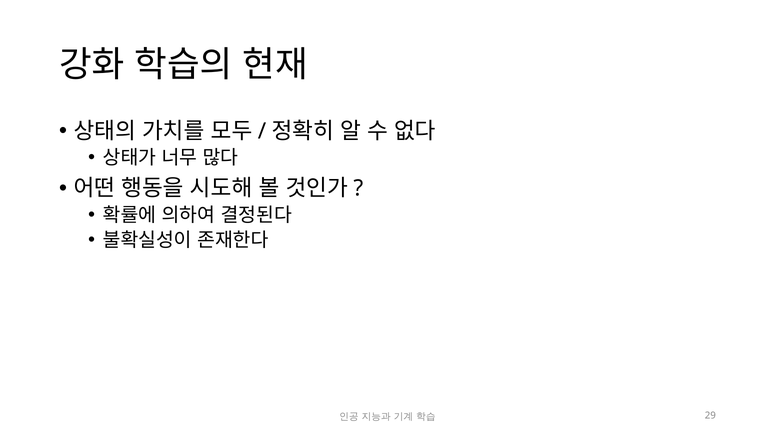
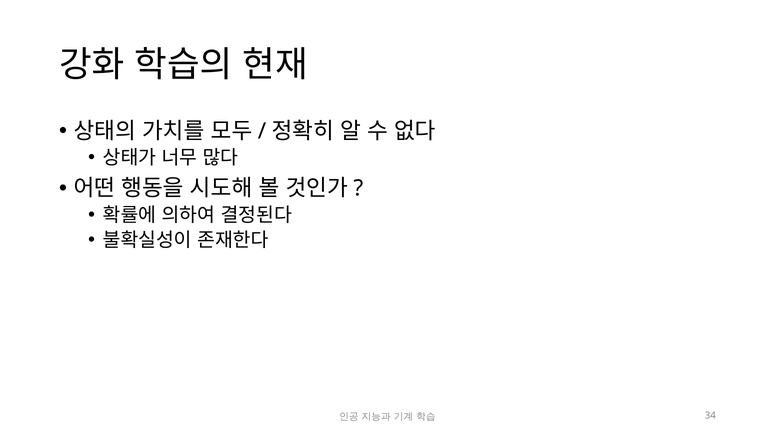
29: 29 -> 34 (710, 416)
